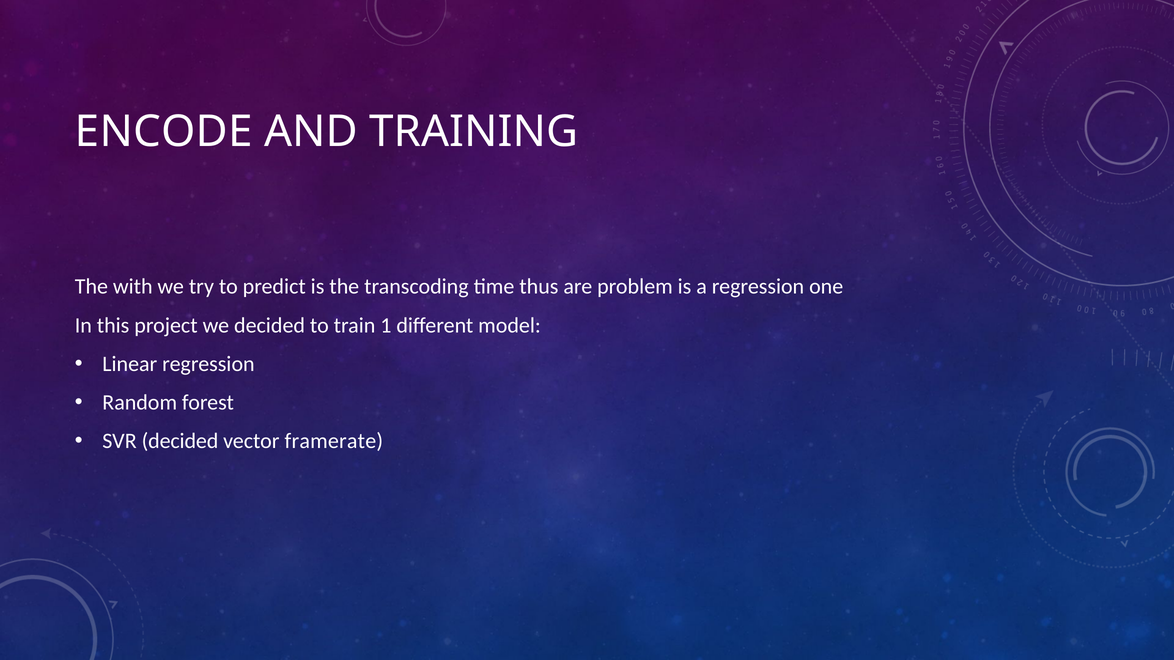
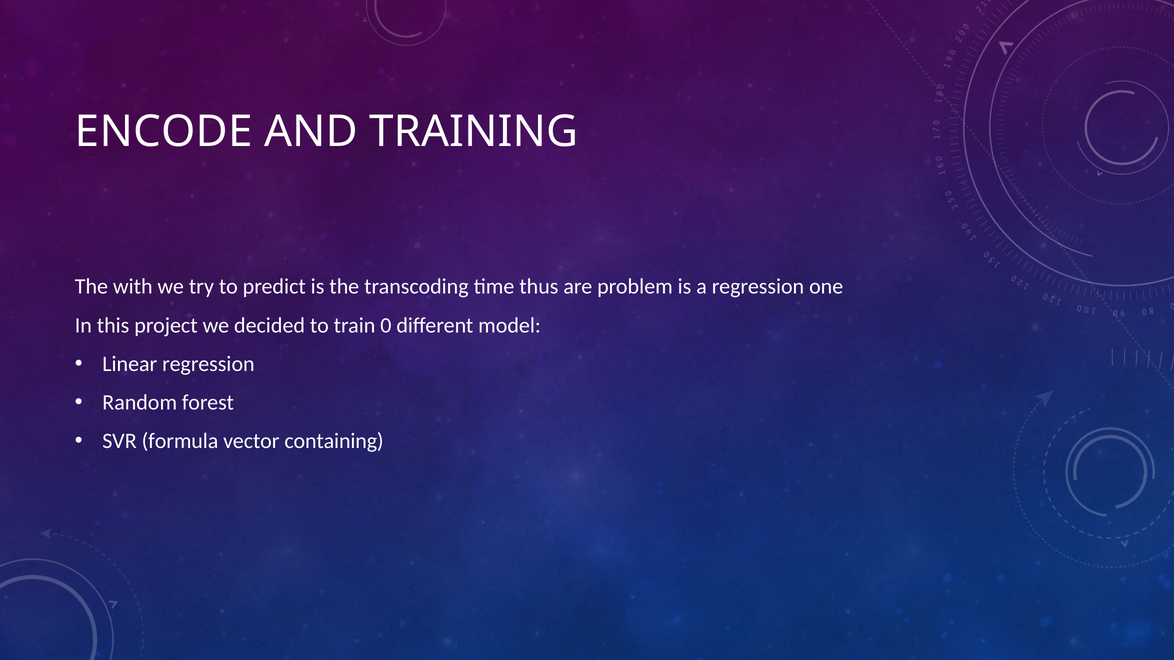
1: 1 -> 0 (386, 325)
SVR decided: decided -> formula (180, 441)
framerate: framerate -> containing (334, 441)
